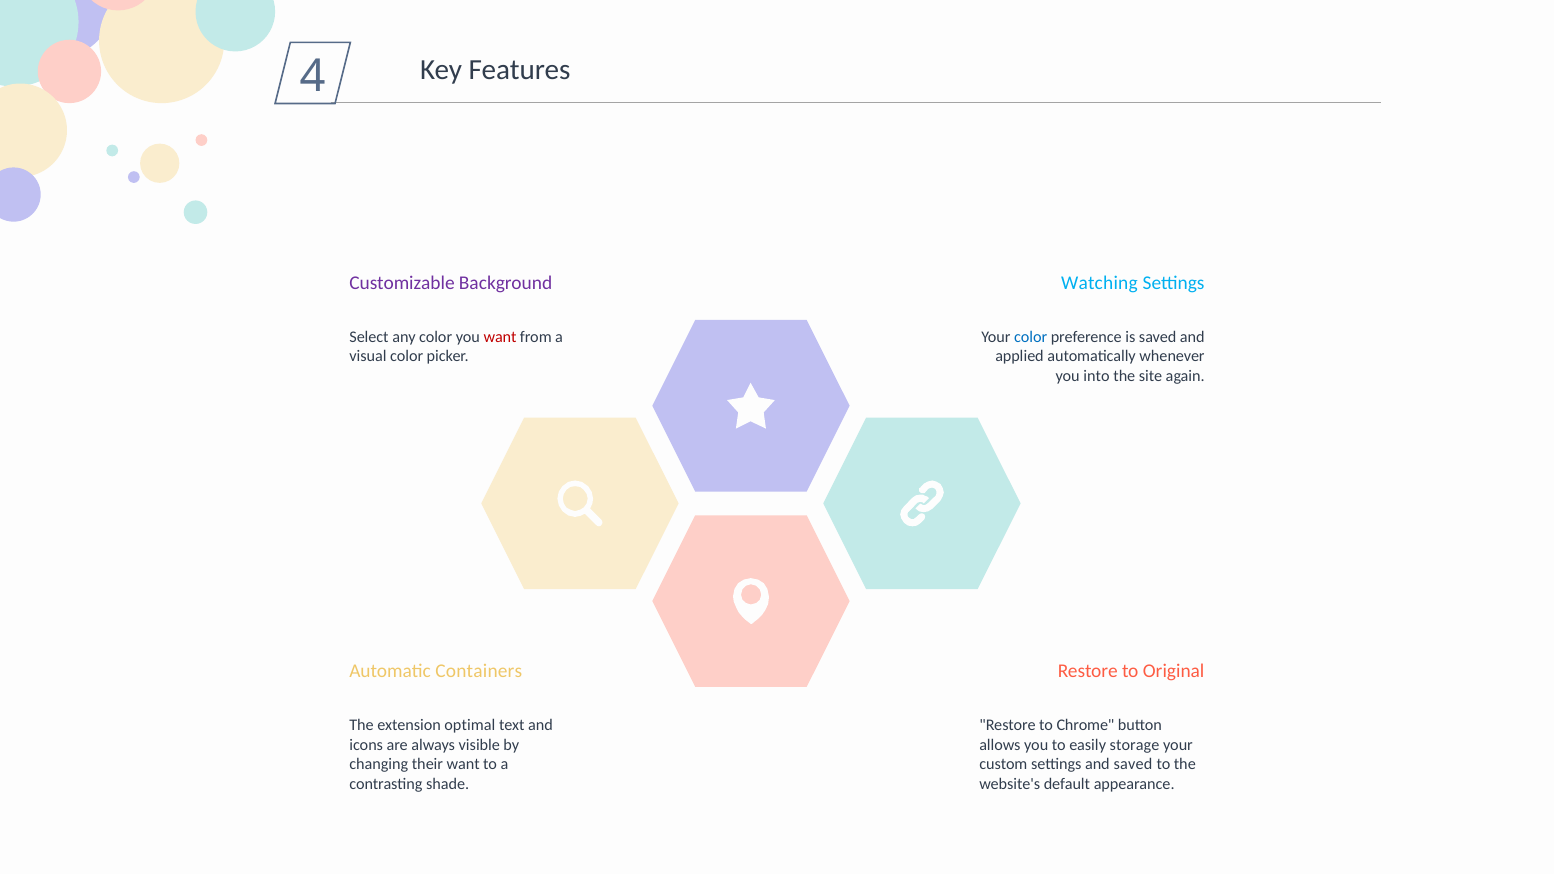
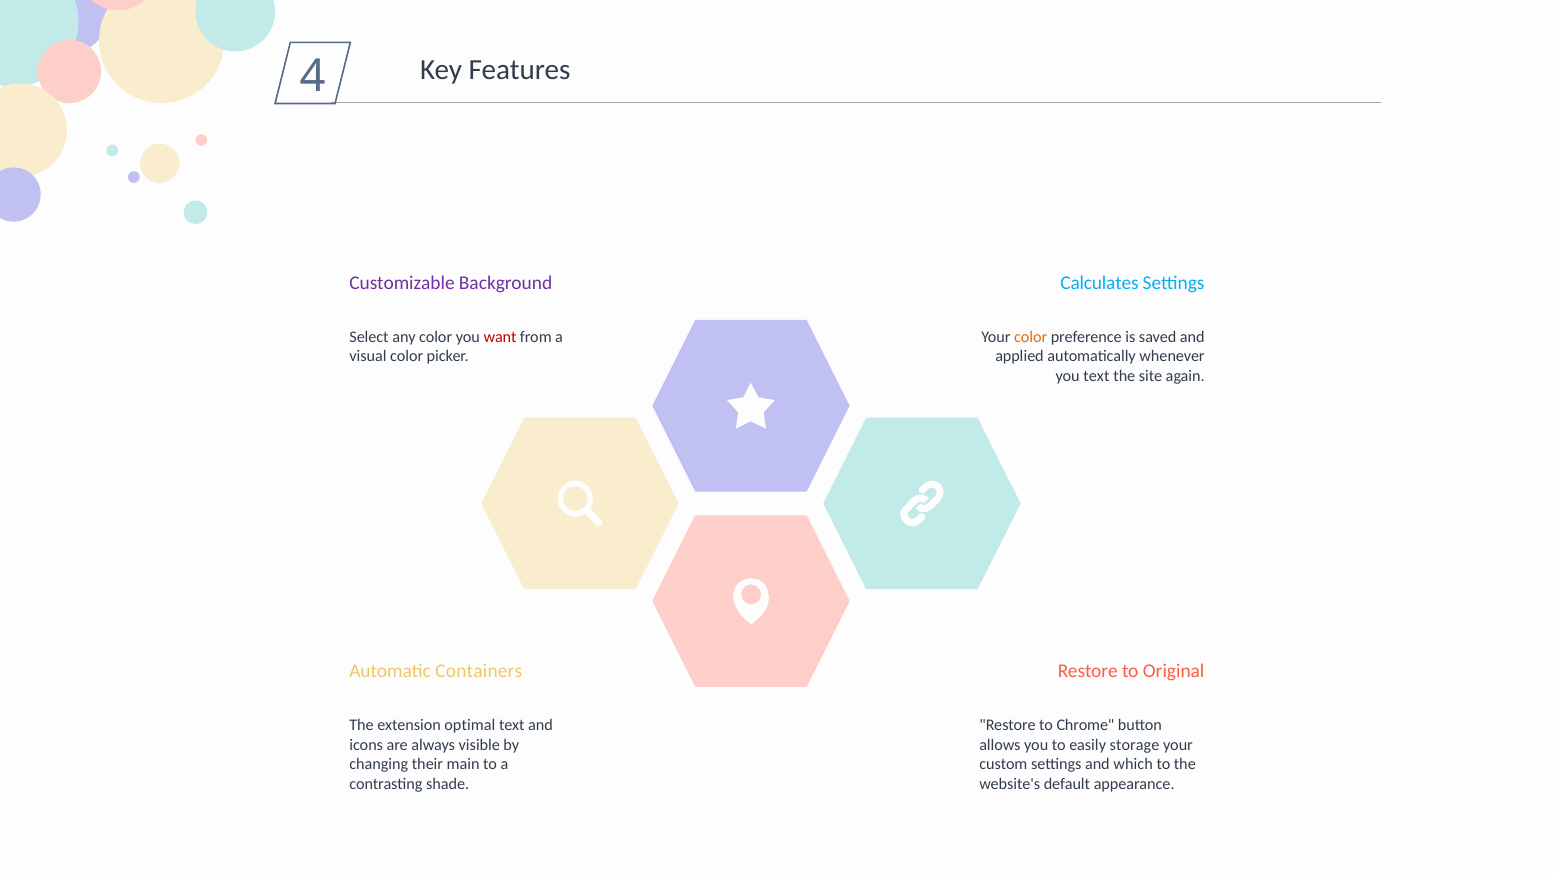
Watching: Watching -> Calculates (1100, 283)
color colour: blue -> orange (1031, 337)
you into: into -> text (1096, 376)
their want: want -> main (463, 765)
and saved: saved -> which (1133, 765)
